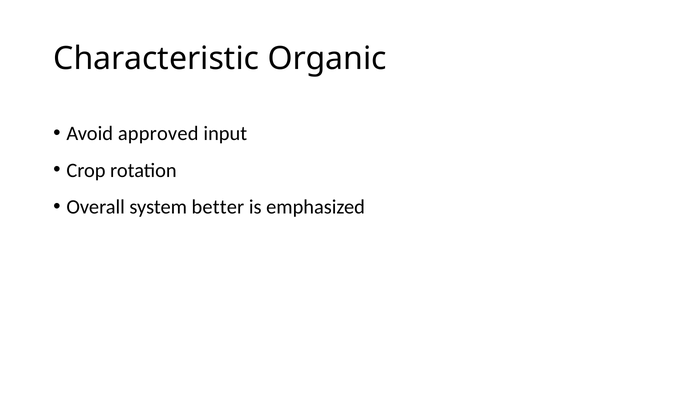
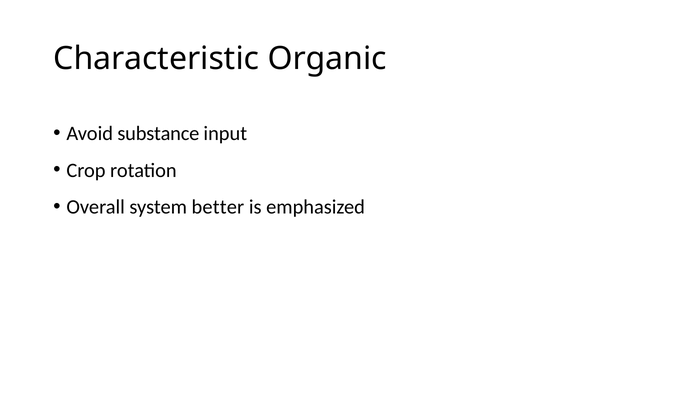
approved: approved -> substance (158, 133)
